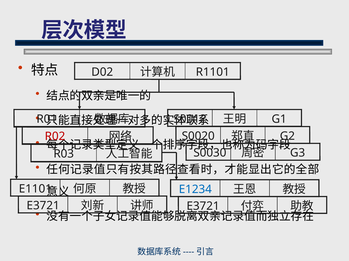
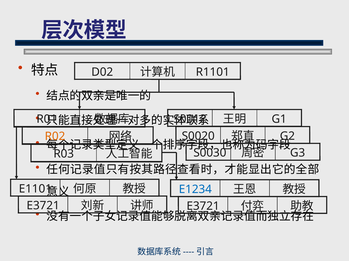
R02 colour: red -> orange (55, 137)
